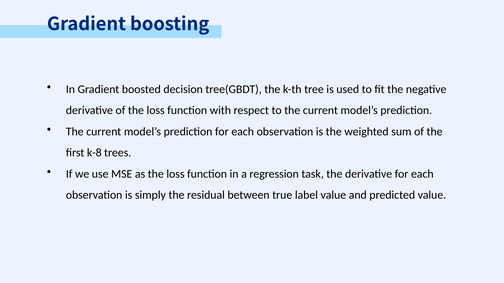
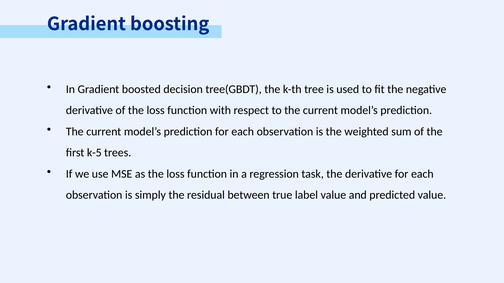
k-8: k-8 -> k-5 (94, 153)
